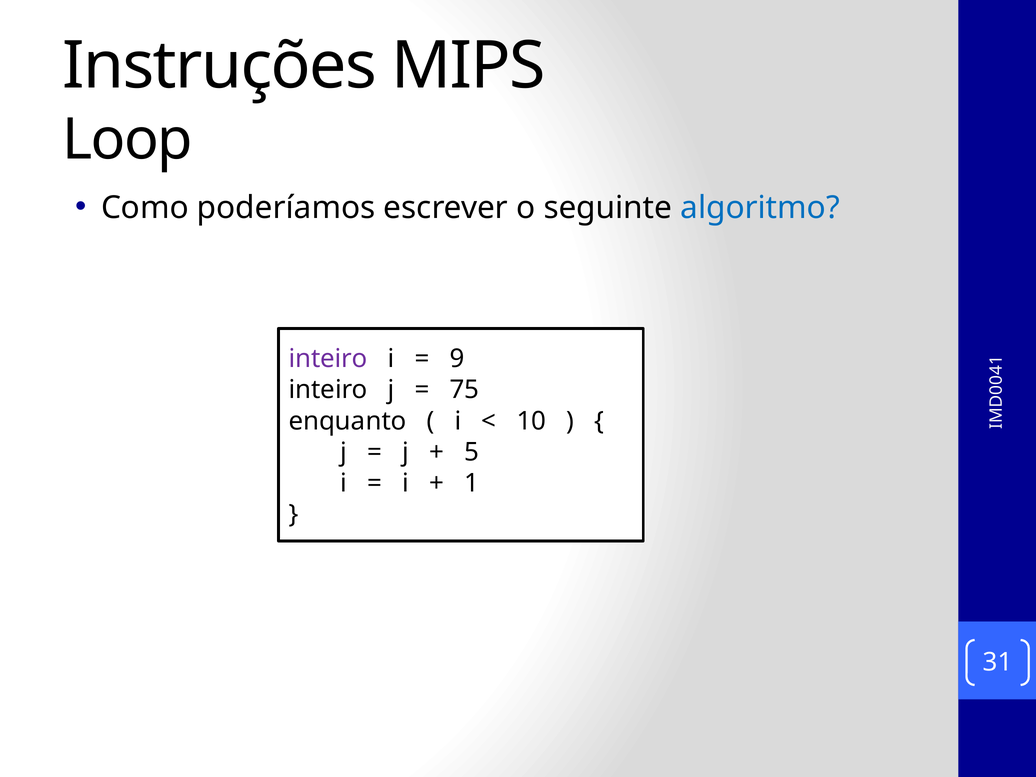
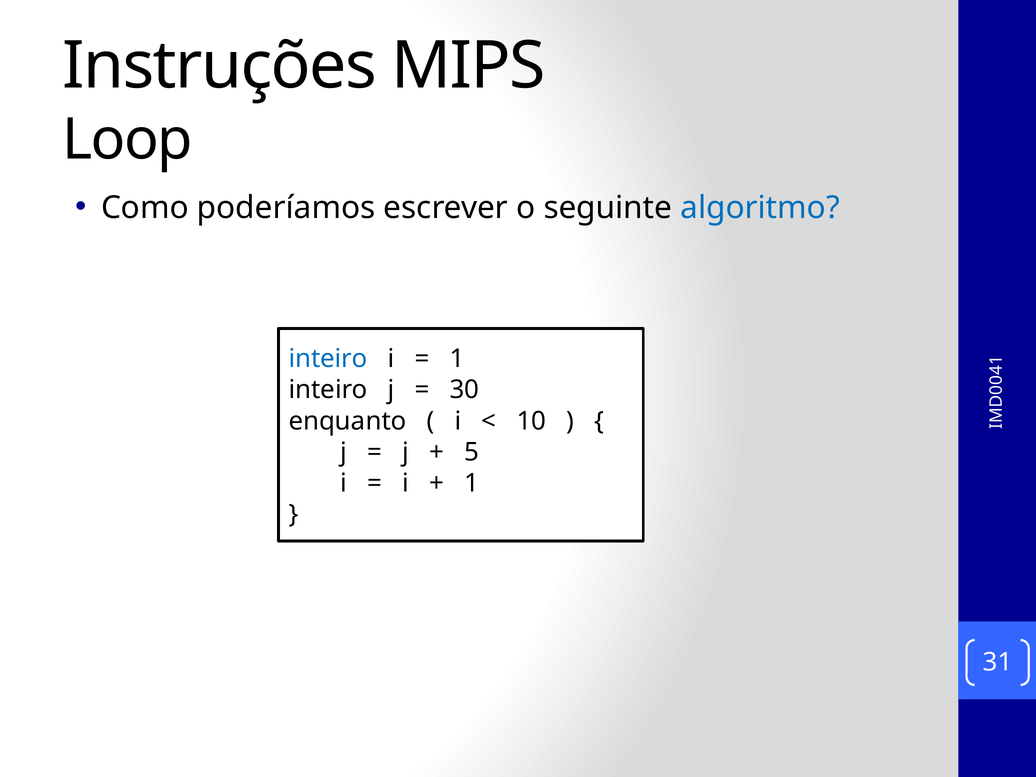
inteiro colour: purple -> blue (328, 359)
9: 9 -> 1 (457, 359)
75: 75 -> 30 (464, 390)
